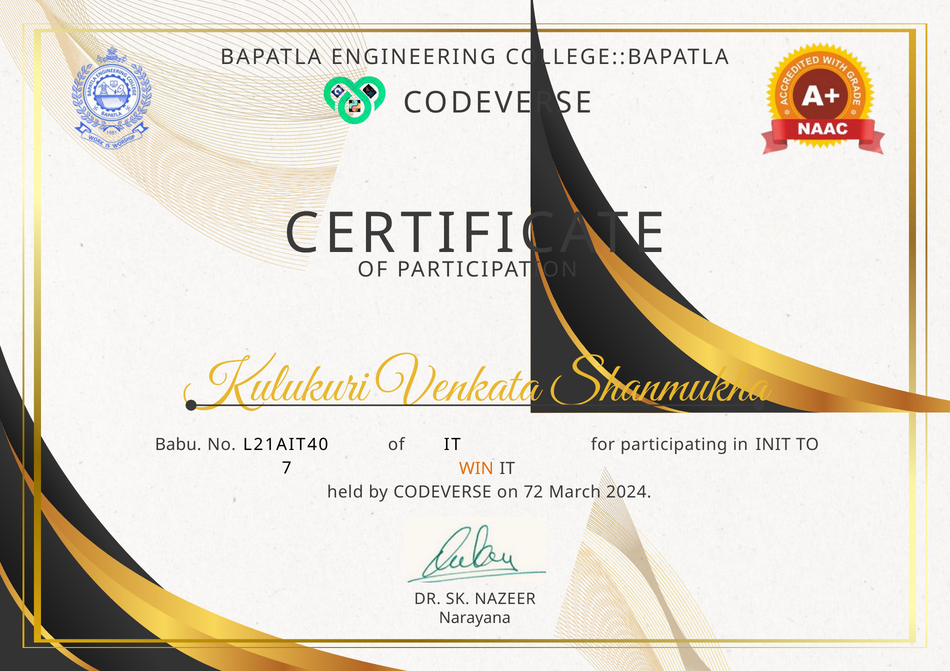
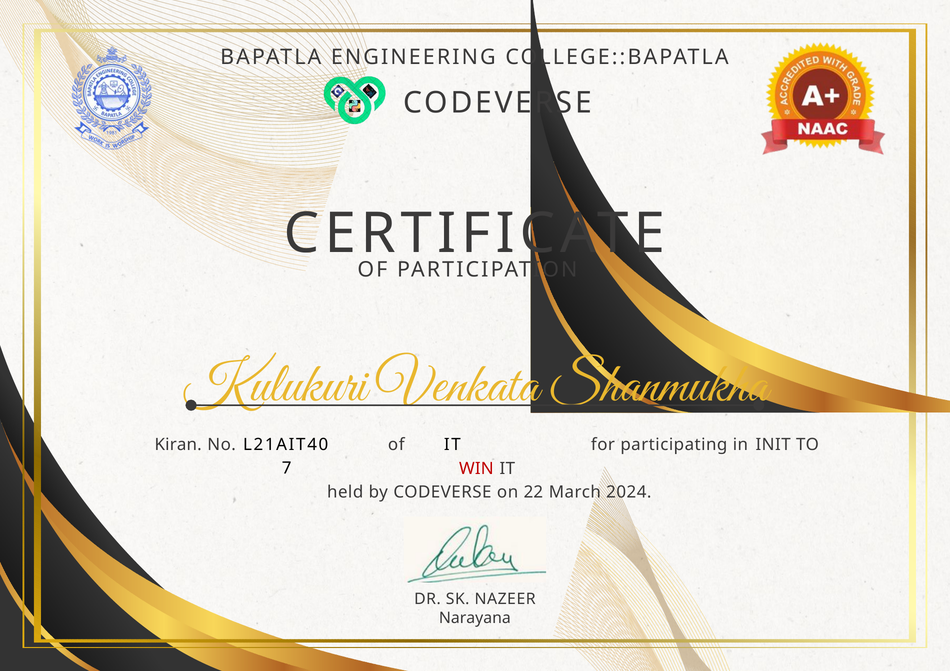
Babu: Babu -> Kiran (178, 445)
WIN colour: orange -> red (476, 469)
72: 72 -> 22 (533, 492)
